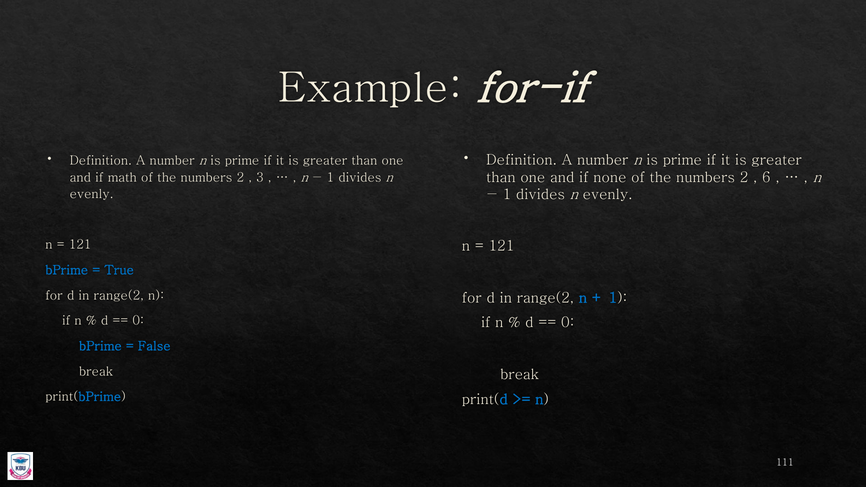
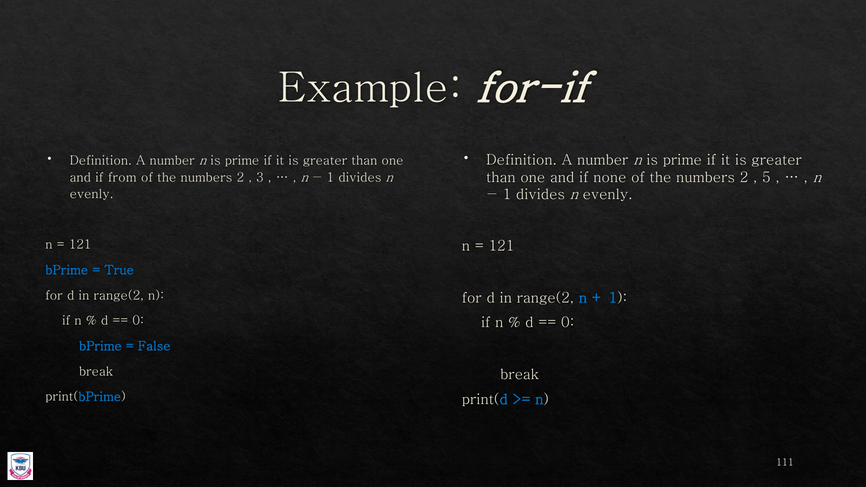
6: 6 -> 5 (766, 177)
math: math -> from (122, 177)
